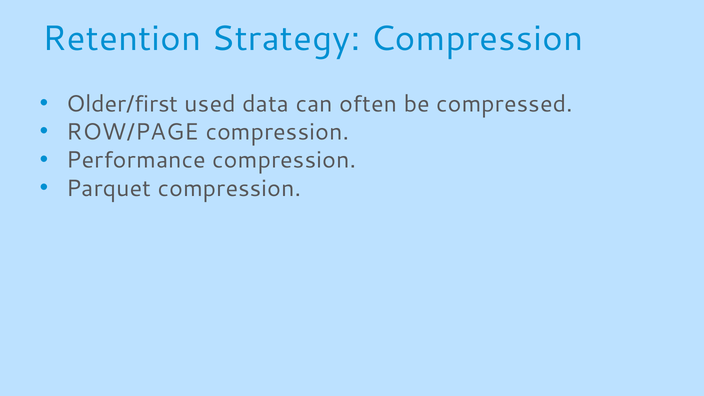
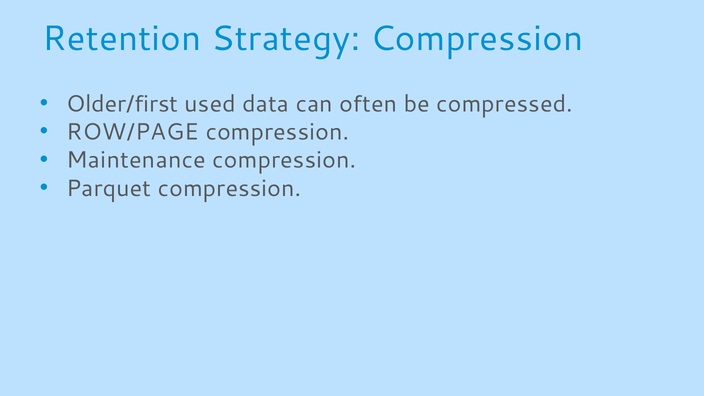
Performance: Performance -> Maintenance (136, 160)
